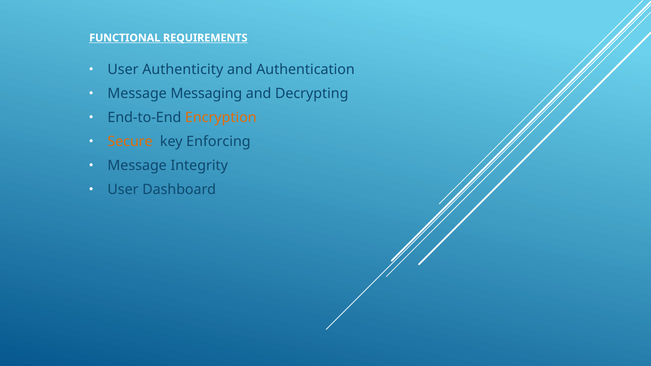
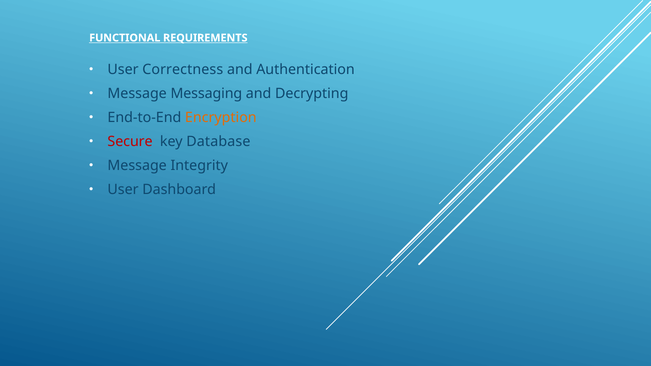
Authenticity: Authenticity -> Correctness (183, 70)
Secure colour: orange -> red (130, 142)
Enforcing: Enforcing -> Database (218, 142)
